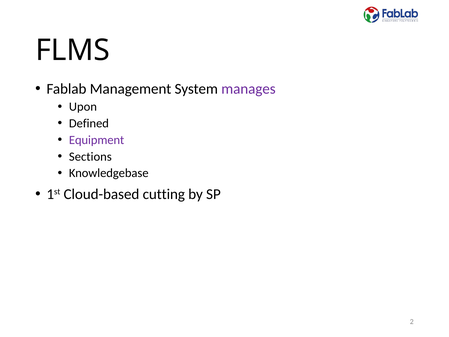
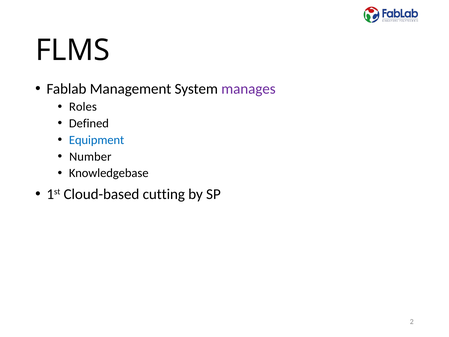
Upon: Upon -> Roles (83, 107)
Equipment colour: purple -> blue (97, 140)
Sections: Sections -> Number (90, 156)
